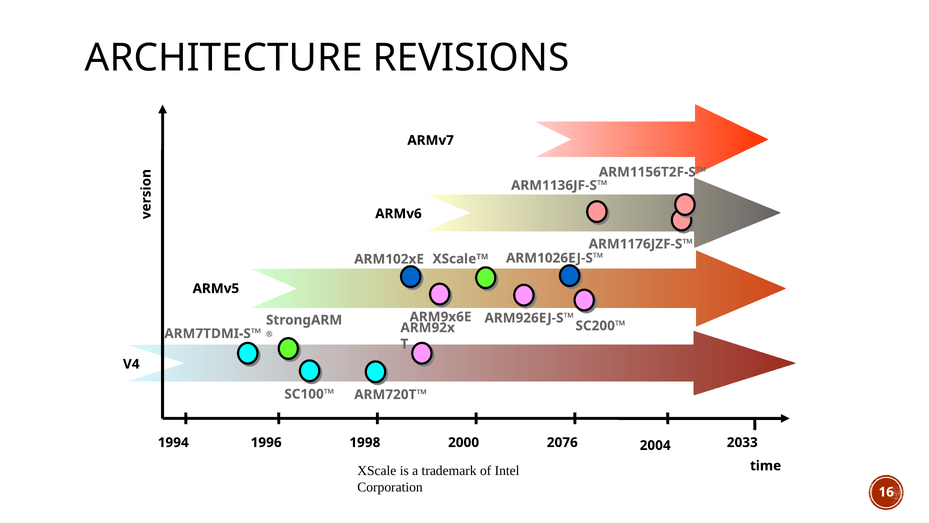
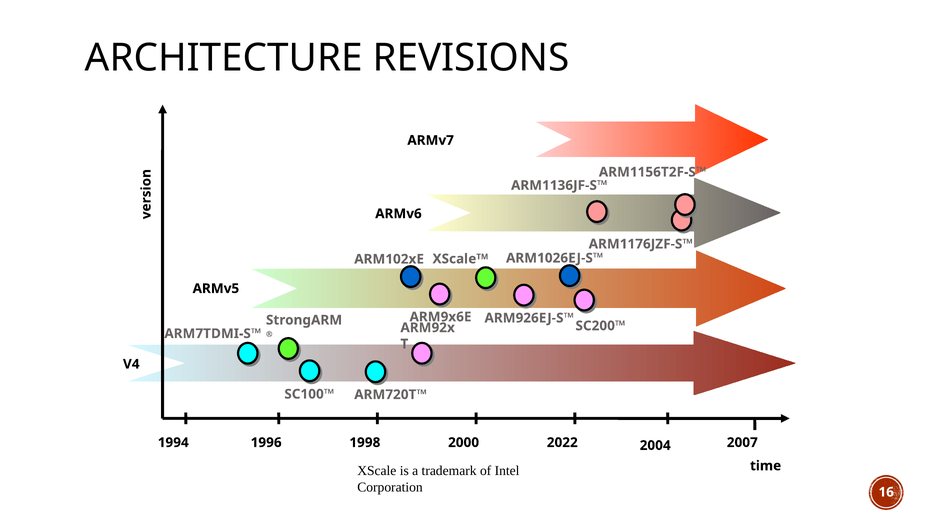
2076: 2076 -> 2022 (562, 442)
2033: 2033 -> 2007 (742, 442)
